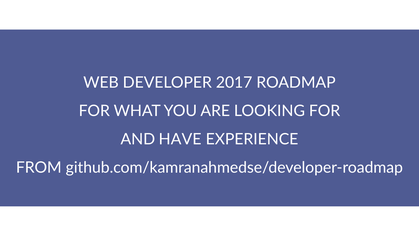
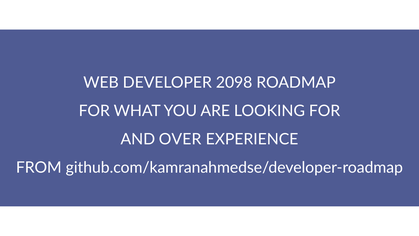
2017: 2017 -> 2098 (234, 83)
HAVE: HAVE -> OVER (180, 139)
